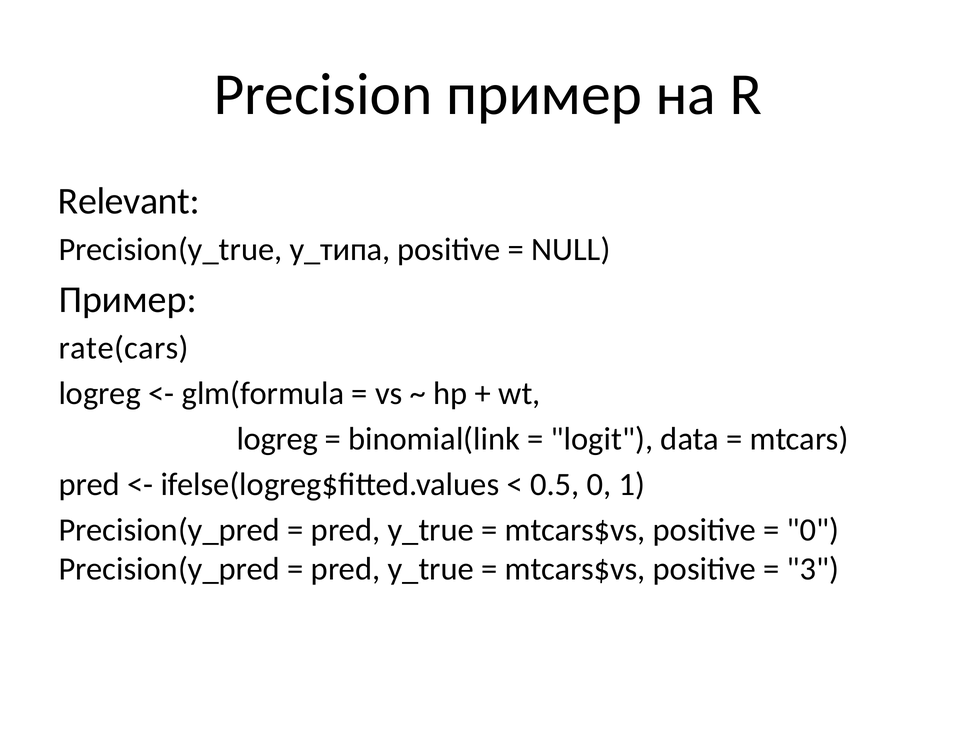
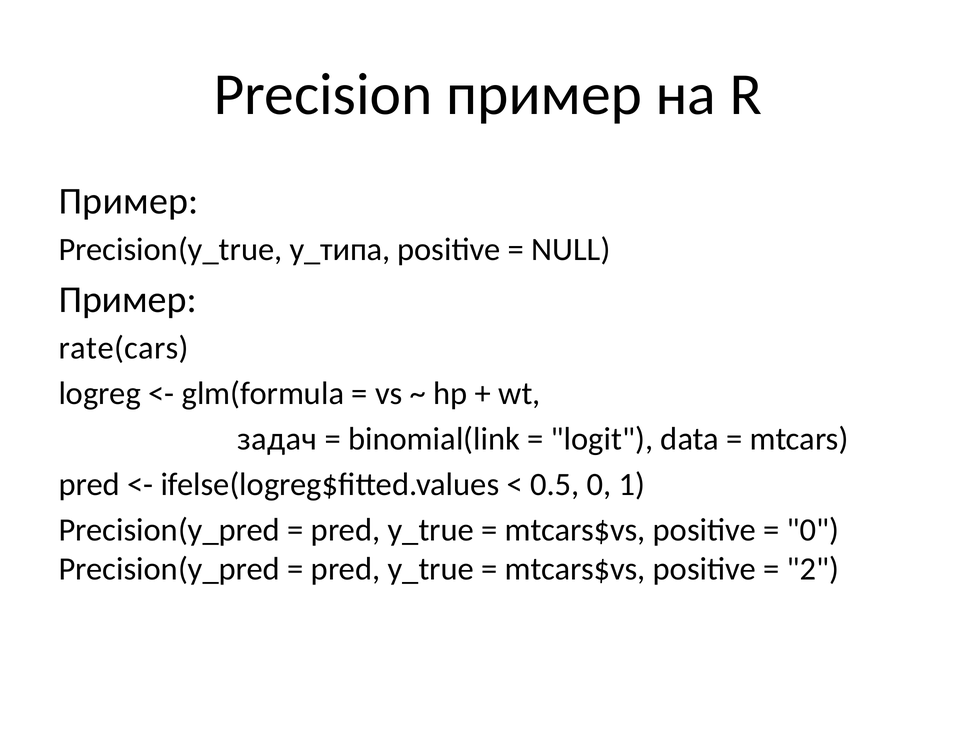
Relevant: Relevant -> Пример (129, 201)
logreg: logreg -> задач (277, 439)
3: 3 -> 2 (813, 569)
